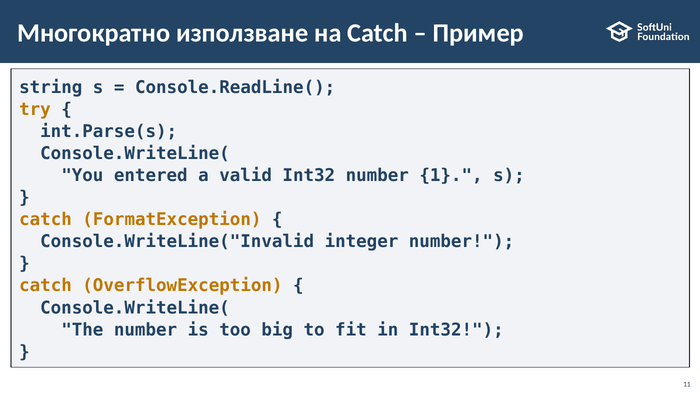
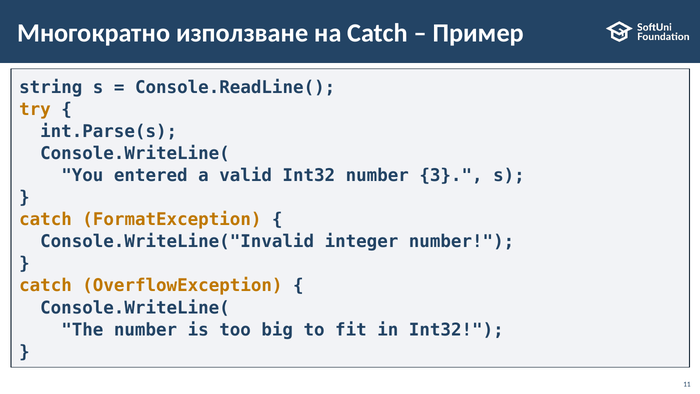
1: 1 -> 3 (451, 176)
